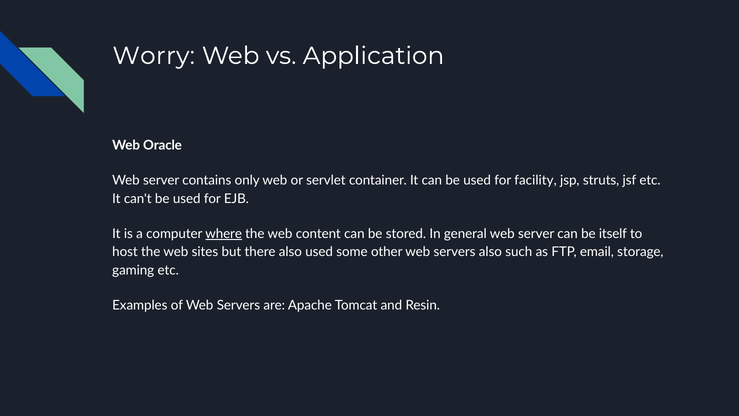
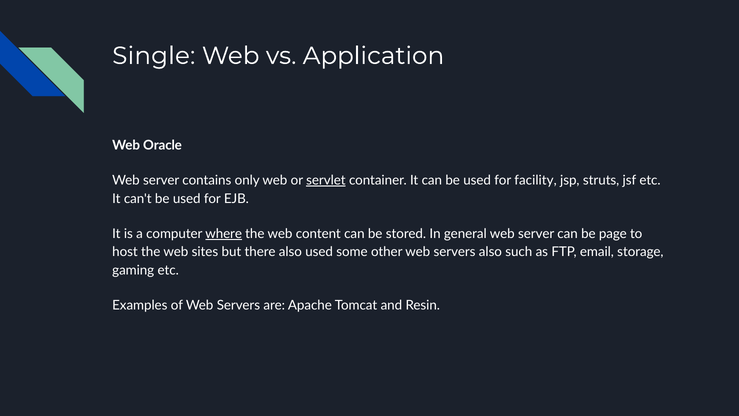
Worry: Worry -> Single (154, 56)
servlet underline: none -> present (326, 180)
itself: itself -> page (613, 233)
